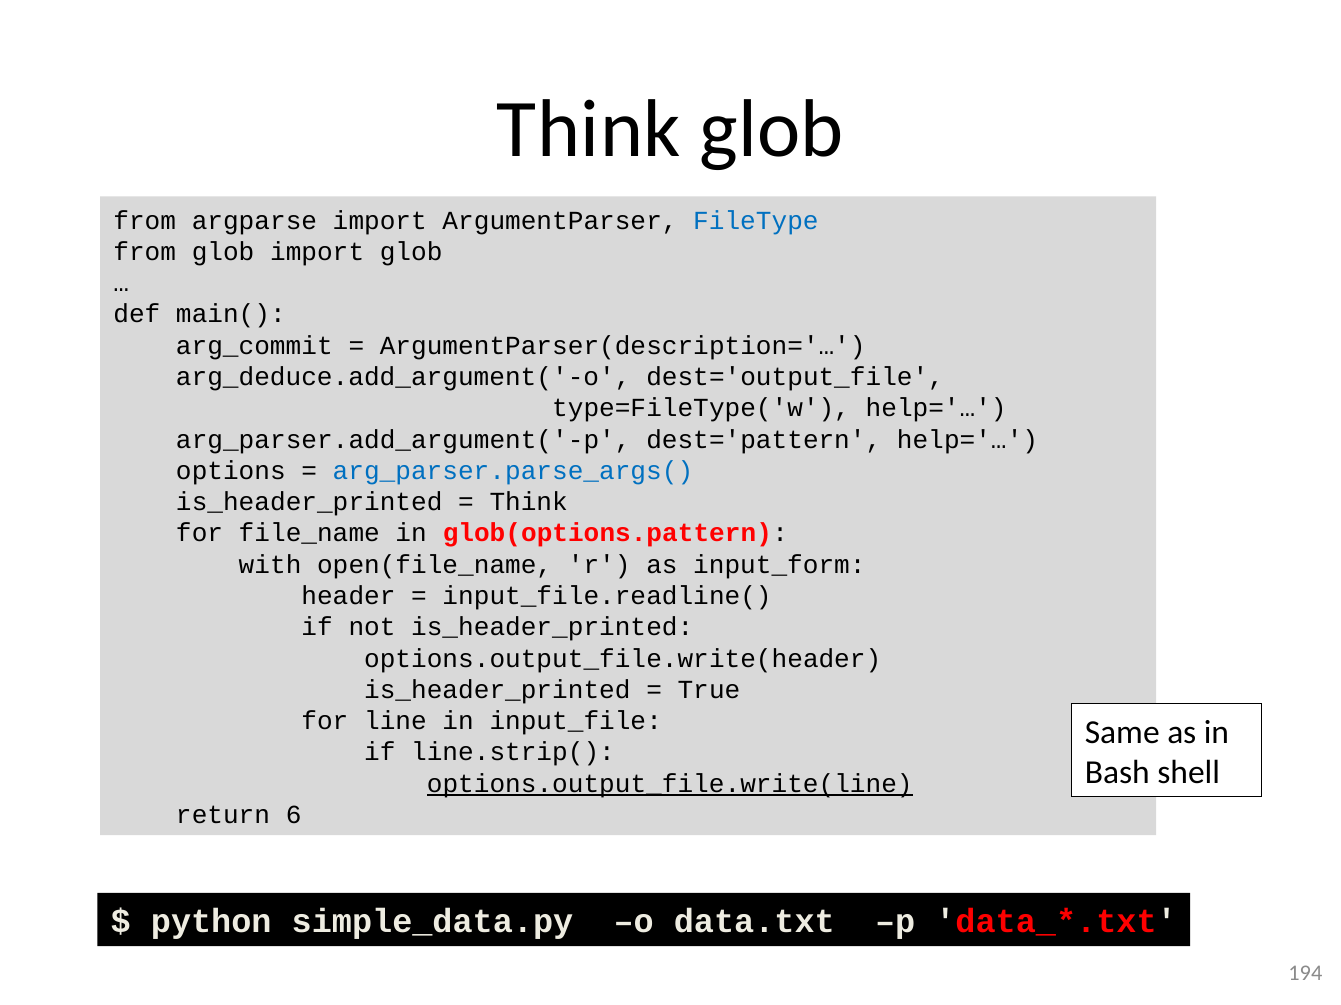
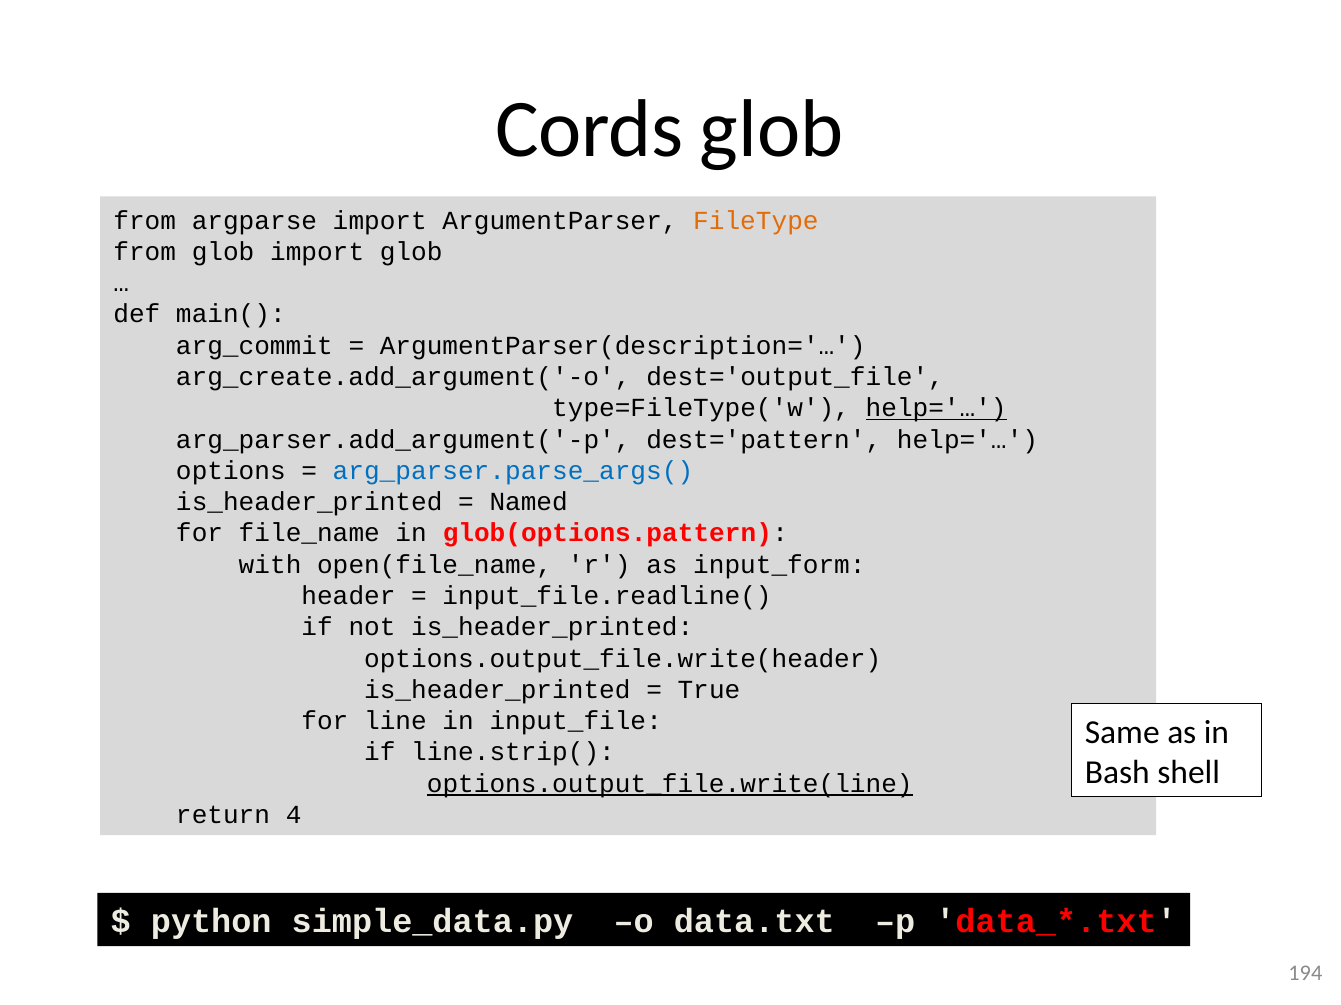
Think: Think -> Cords (590, 130)
FileType colour: blue -> orange (756, 221)
arg_deduce.add_argument('-o: arg_deduce.add_argument('-o -> arg_create.add_argument('-o (403, 377)
help='… underline: none -> present (936, 408)
Think: Think -> Named (529, 502)
6: 6 -> 4 (294, 815)
